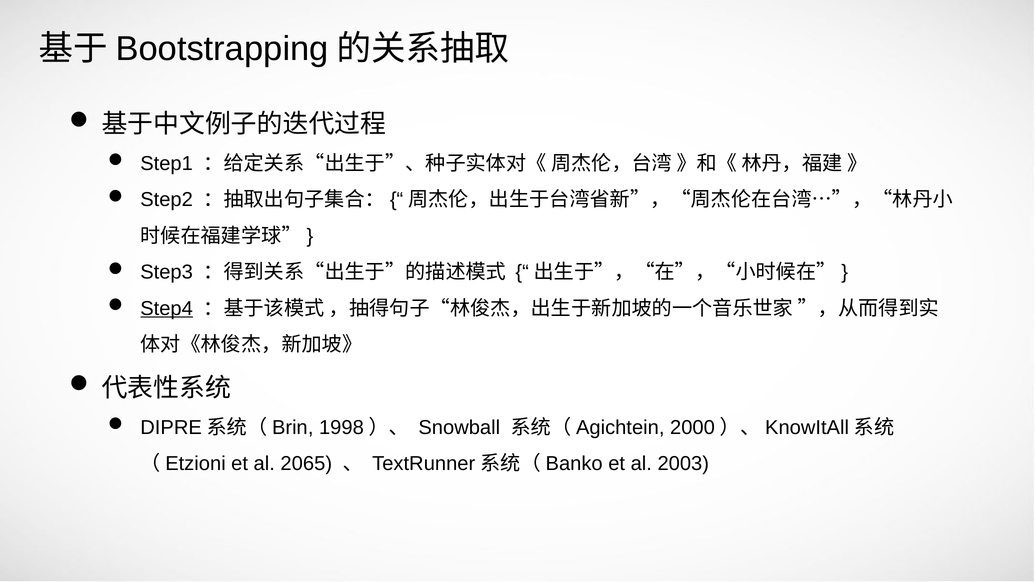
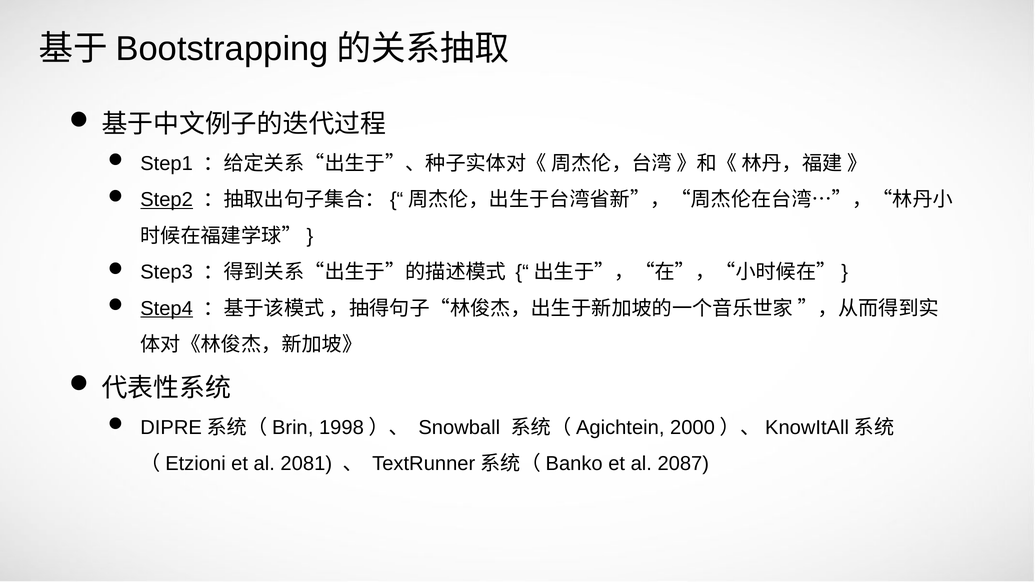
Step2 underline: none -> present (167, 200)
2065: 2065 -> 2081 (306, 464)
2003: 2003 -> 2087 (683, 464)
